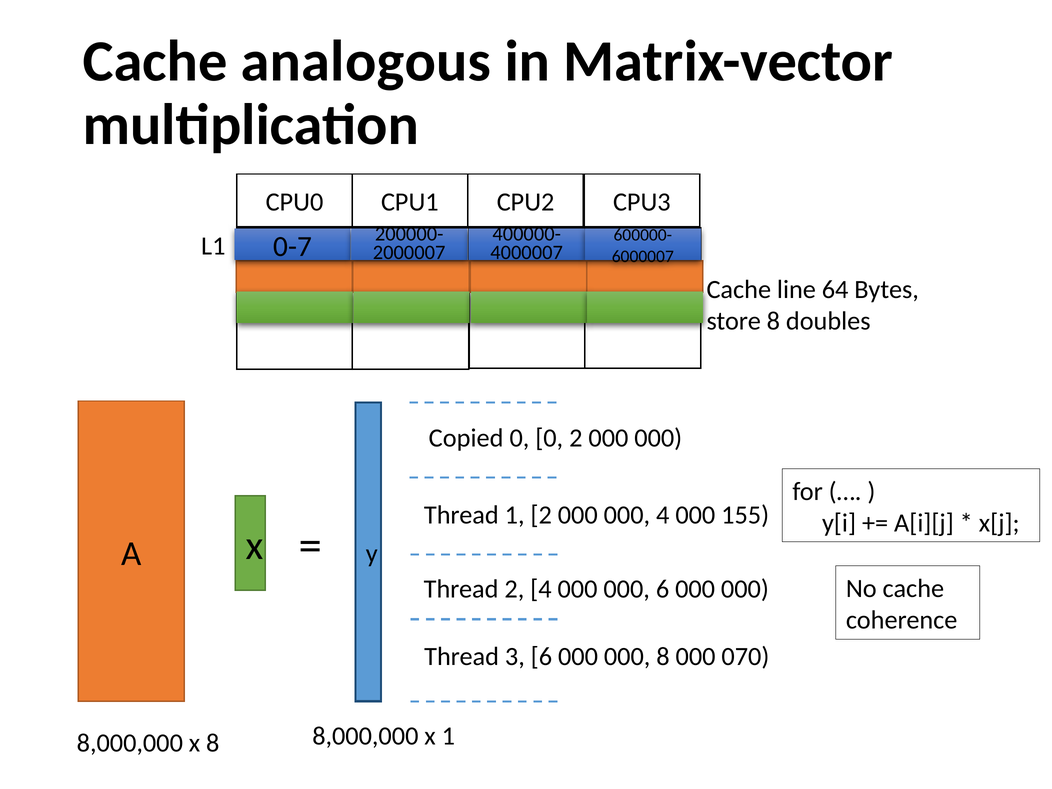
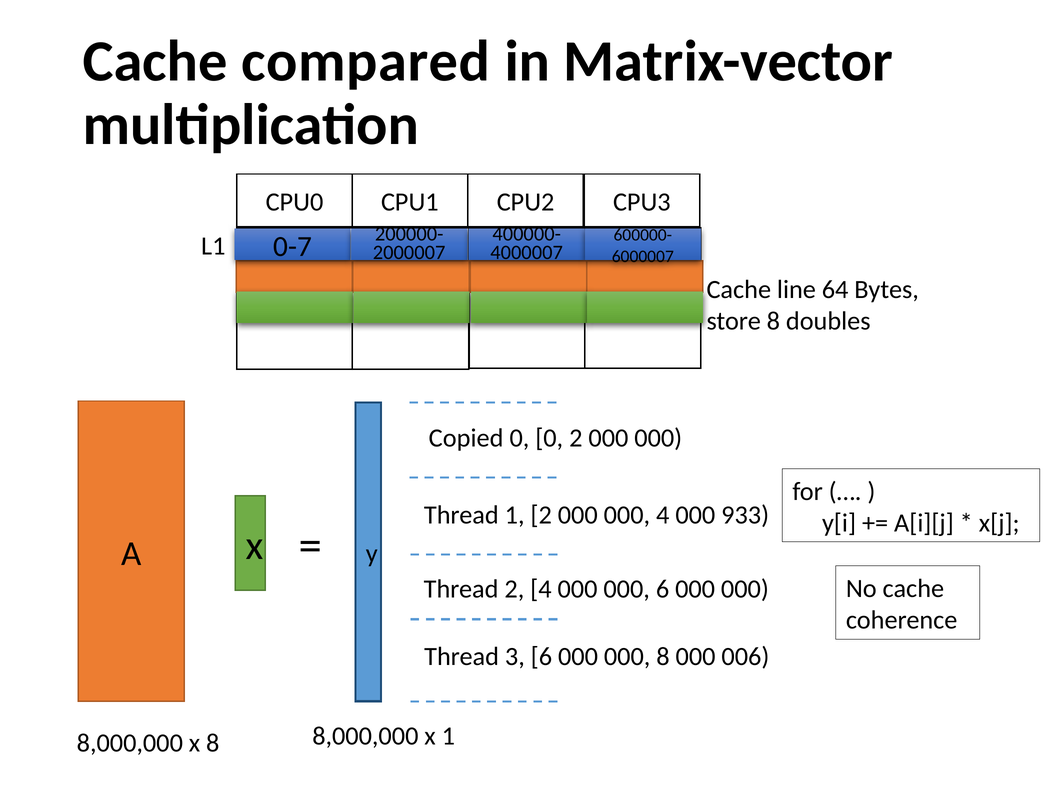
analogous: analogous -> compared (366, 62)
155: 155 -> 933 (745, 515)
070: 070 -> 006 (745, 657)
